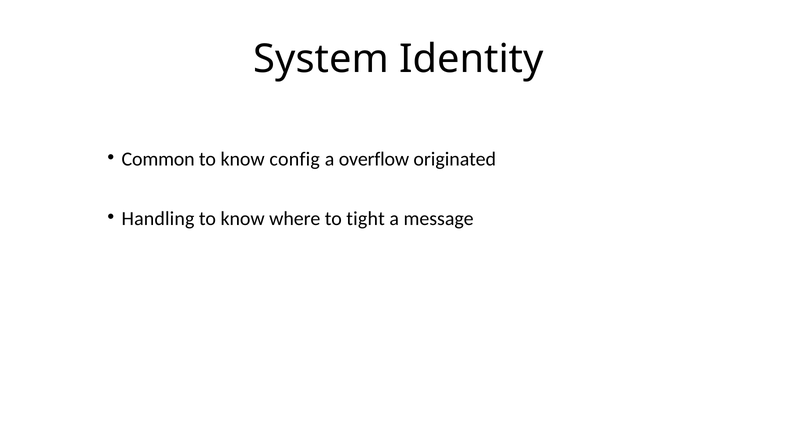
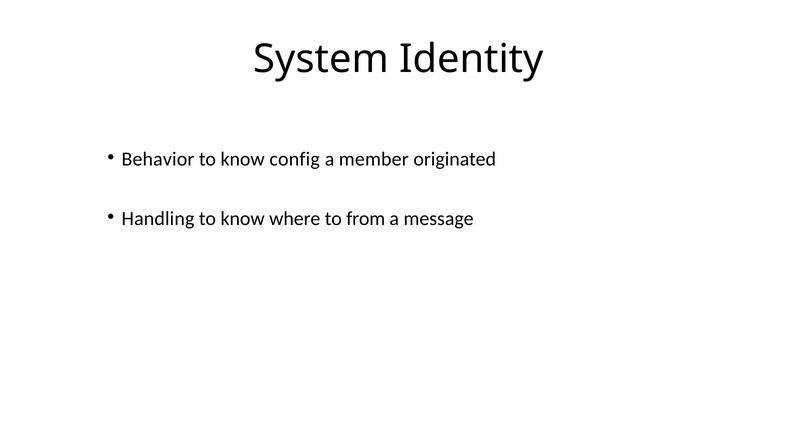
Common: Common -> Behavior (158, 159)
overflow: overflow -> member (374, 159)
tight: tight -> from (366, 219)
